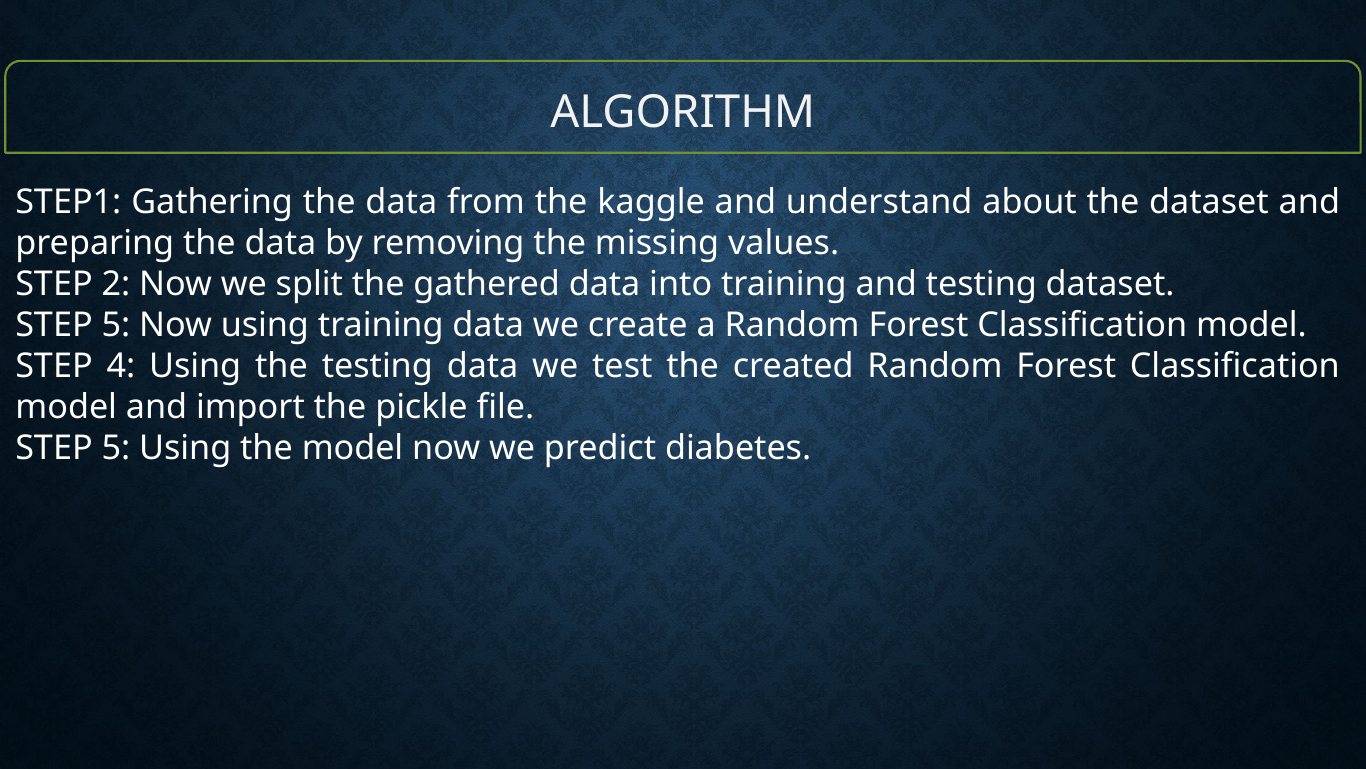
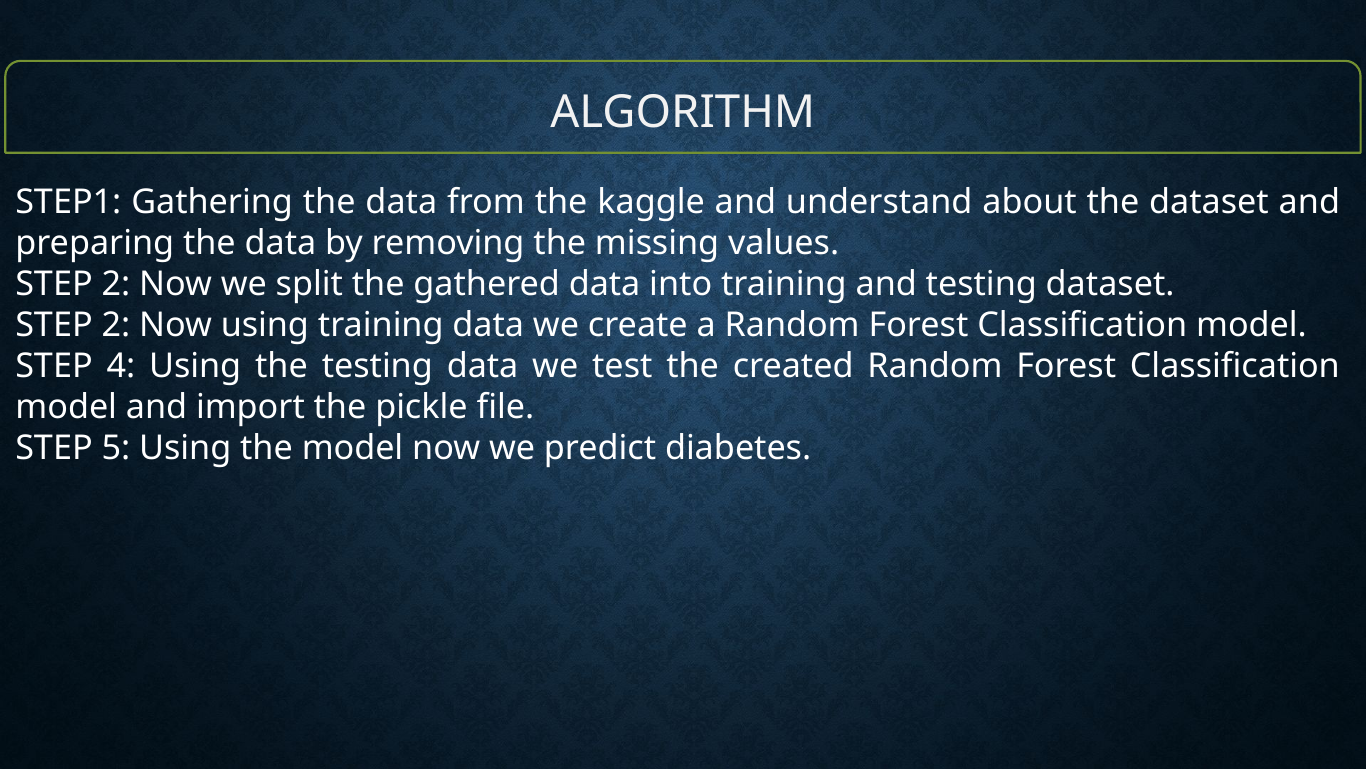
5: 5 -> 2 (116, 325)
